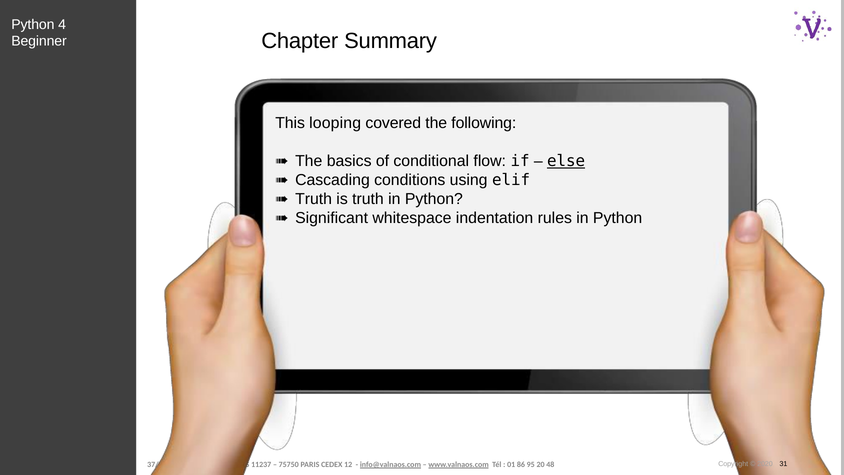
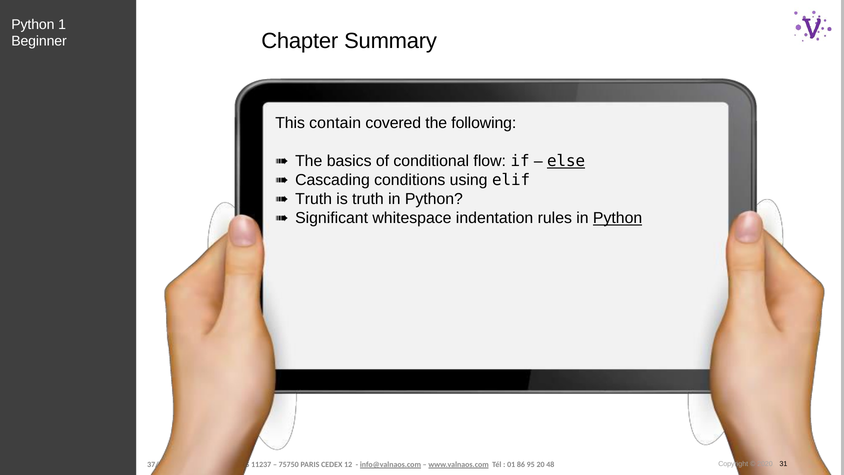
4: 4 -> 1 (62, 24)
looping: looping -> contain (335, 123)
Python underline: none -> present (618, 218)
